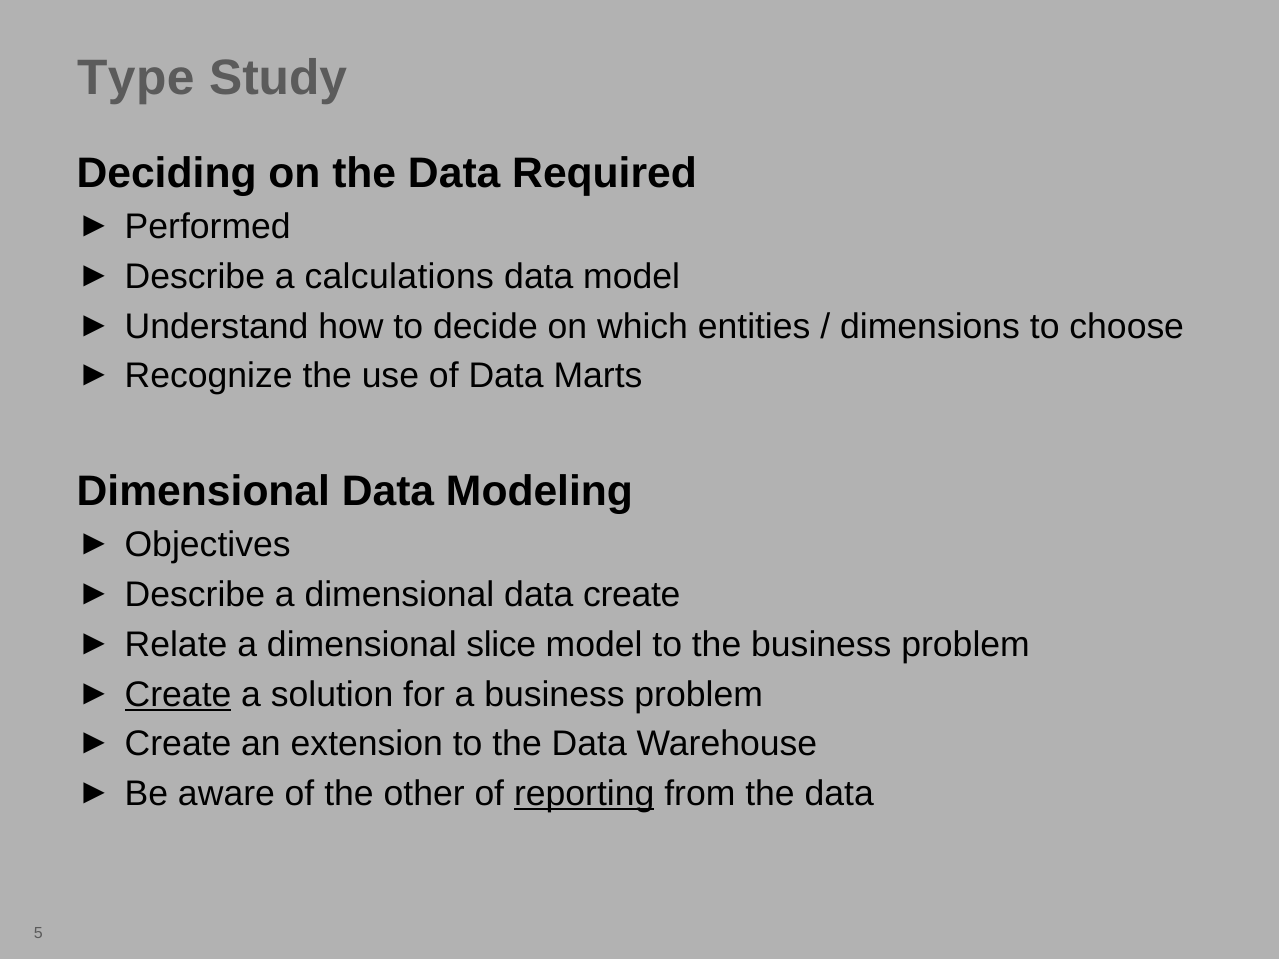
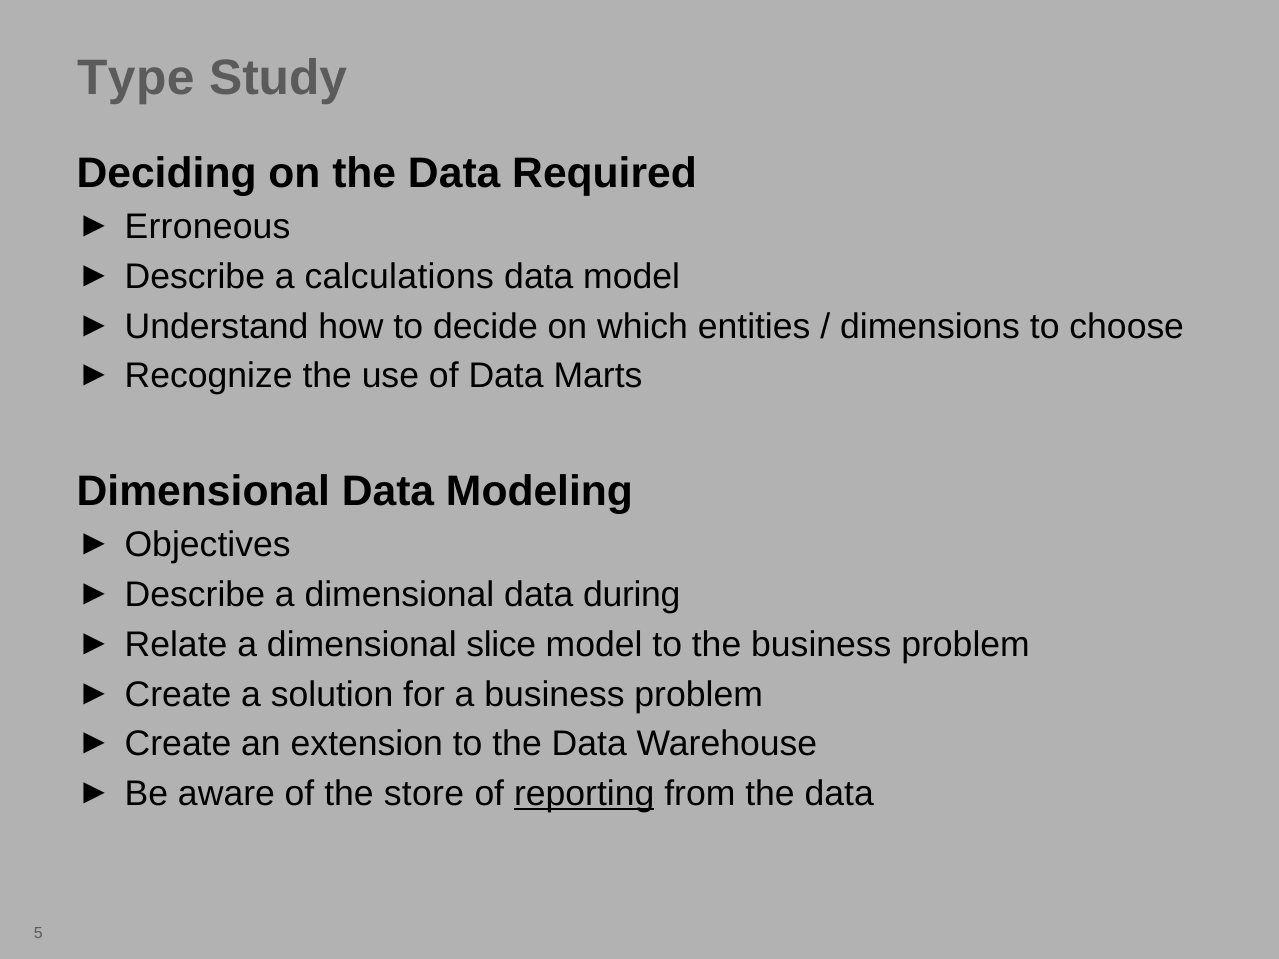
Performed: Performed -> Erroneous (208, 227)
data create: create -> during (632, 595)
Create underline: present -> none (178, 695)
other: other -> store (424, 794)
